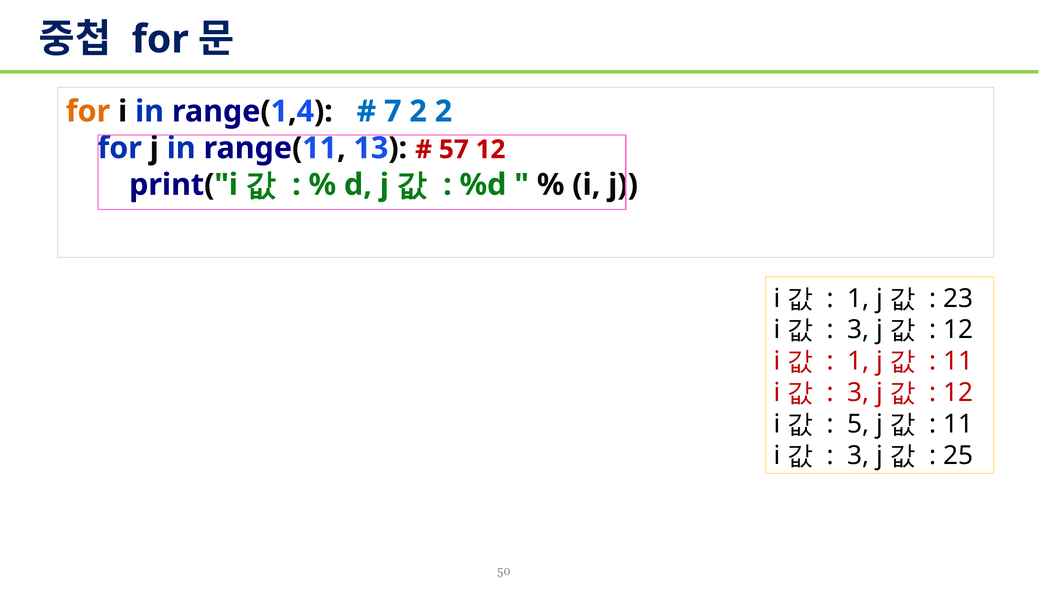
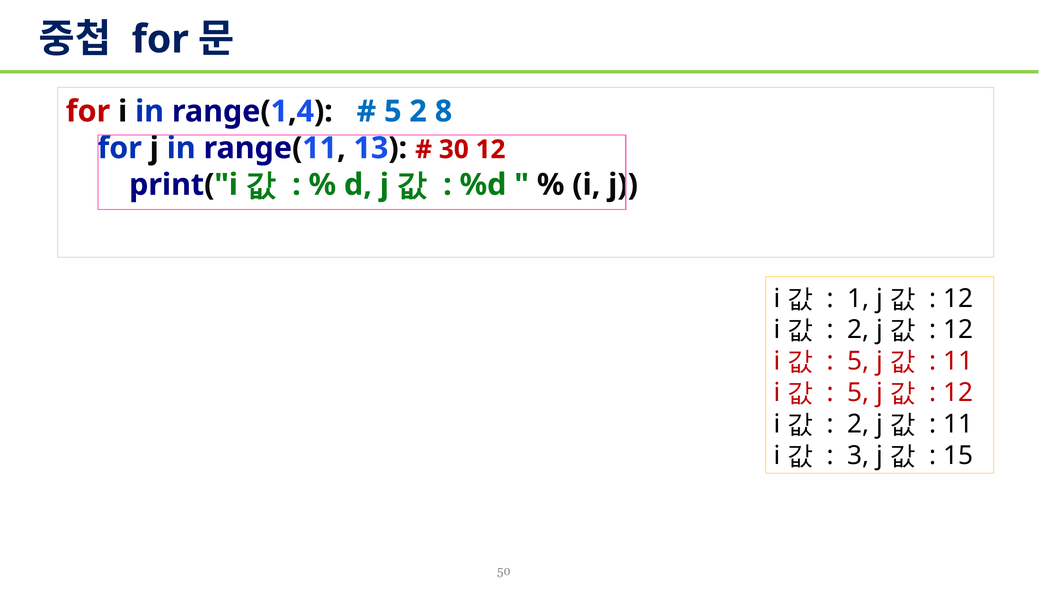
for colour: orange -> red (88, 111)
7: 7 -> 5 (393, 111)
2 2: 2 -> 8 (444, 111)
57: 57 -> 30 (454, 149)
23: 23 -> 12 (958, 298)
3: 3 -> 2 (858, 330)
1: 1 -> 5 (858, 361)
3: 3 -> 5 (858, 393)
5: 5 -> 2 (858, 424)
25: 25 -> 15 (958, 455)
